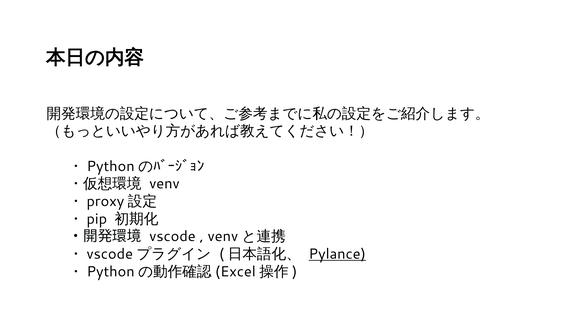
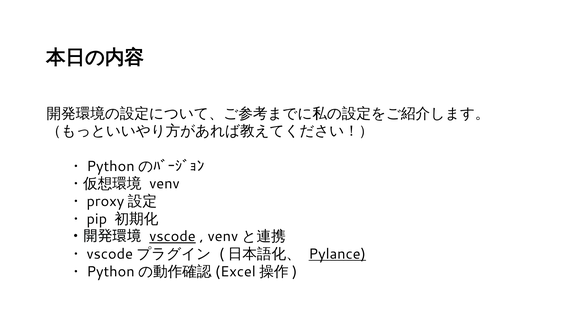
vscode underline: none -> present (172, 236)
